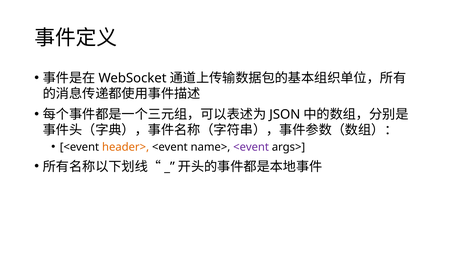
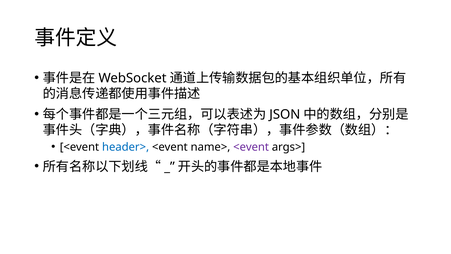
header> colour: orange -> blue (126, 147)
